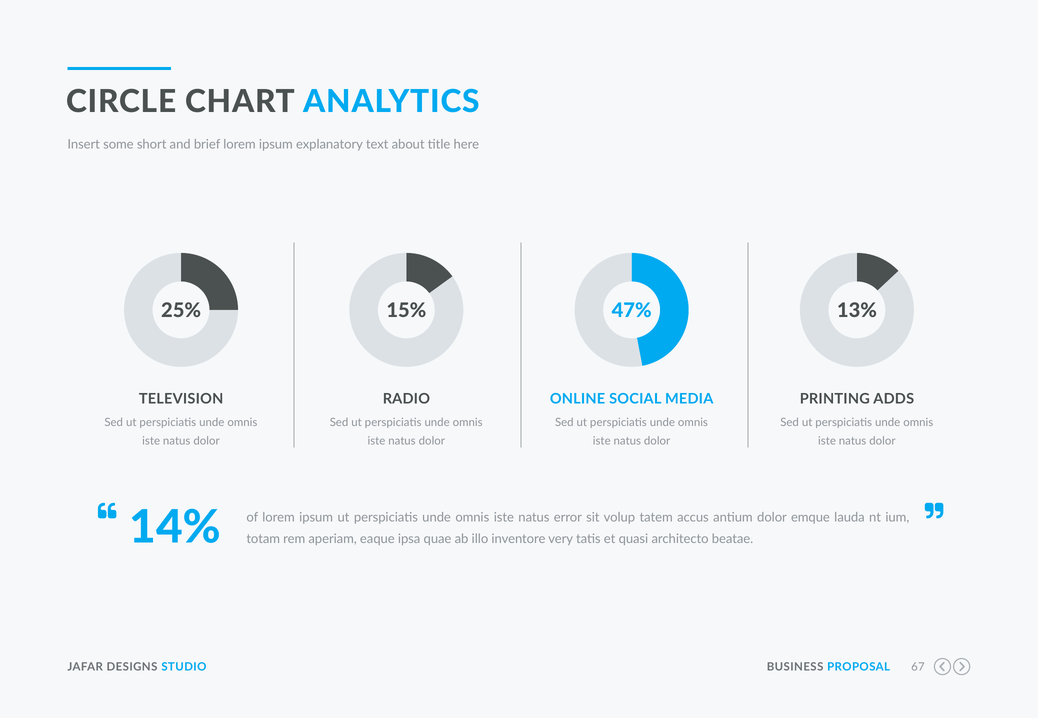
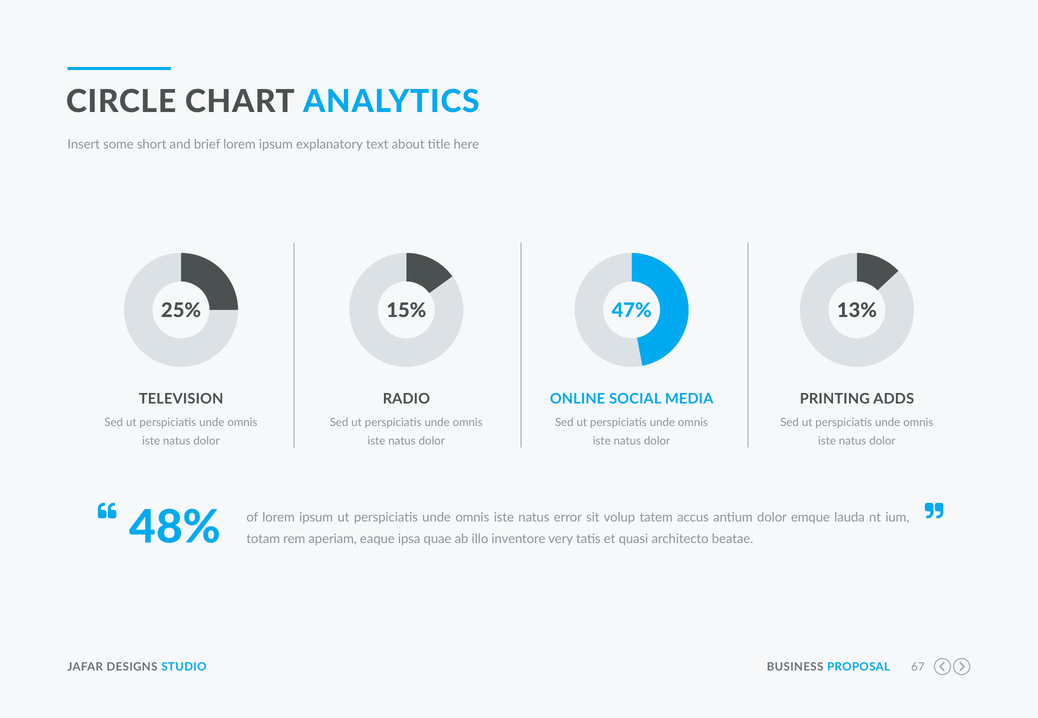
14%: 14% -> 48% (175, 528)
